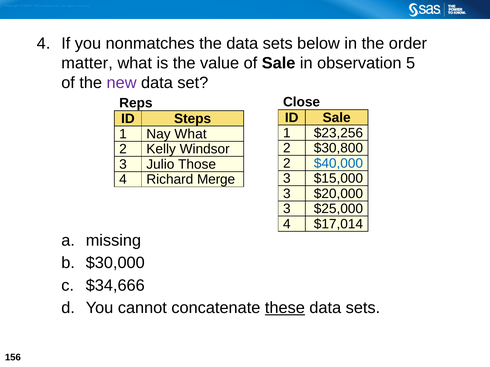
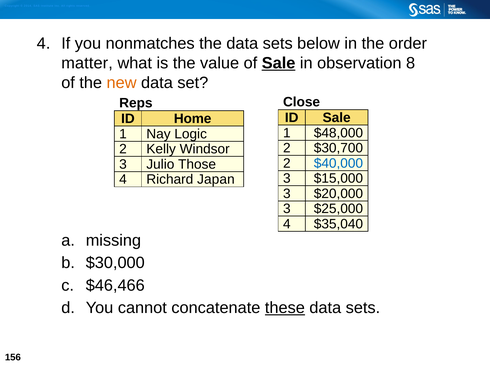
Sale underline: none -> present (279, 63)
5: 5 -> 8 (411, 63)
new colour: purple -> orange (122, 83)
Steps: Steps -> Home (193, 119)
$23,256: $23,256 -> $48,000 (338, 133)
Nay What: What -> Logic (191, 134)
$30,800: $30,800 -> $30,700 (338, 148)
Merge: Merge -> Japan (216, 180)
$17,014: $17,014 -> $35,040 (338, 224)
$34,666: $34,666 -> $46,466 (115, 286)
